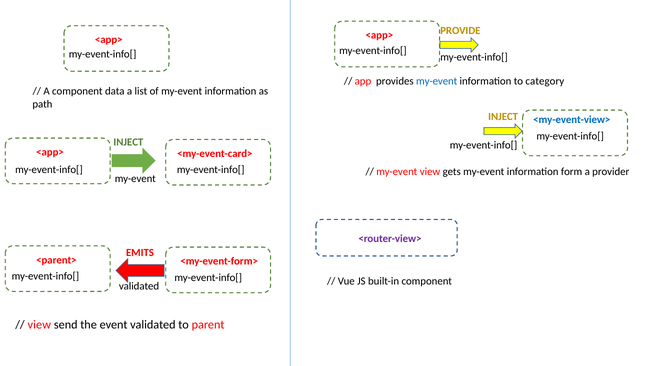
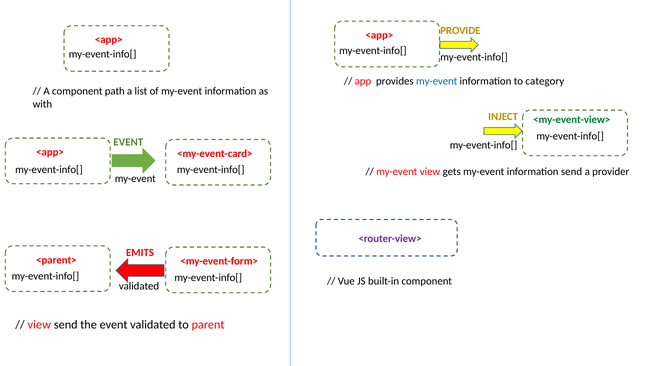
data: data -> path (115, 91)
path: path -> with (42, 104)
<my-event-view> colour: blue -> green (572, 120)
INJECT: INJECT -> EVENT (128, 142)
information form: form -> send (572, 172)
